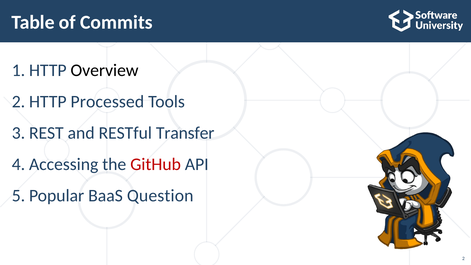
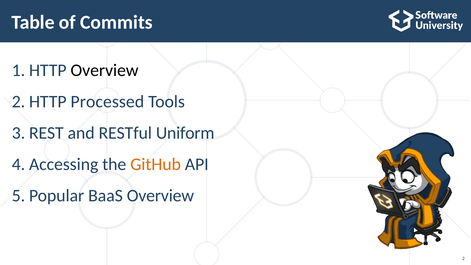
Transfer: Transfer -> Uniform (185, 133)
GitHub colour: red -> orange (156, 164)
BaaS Question: Question -> Overview (160, 196)
